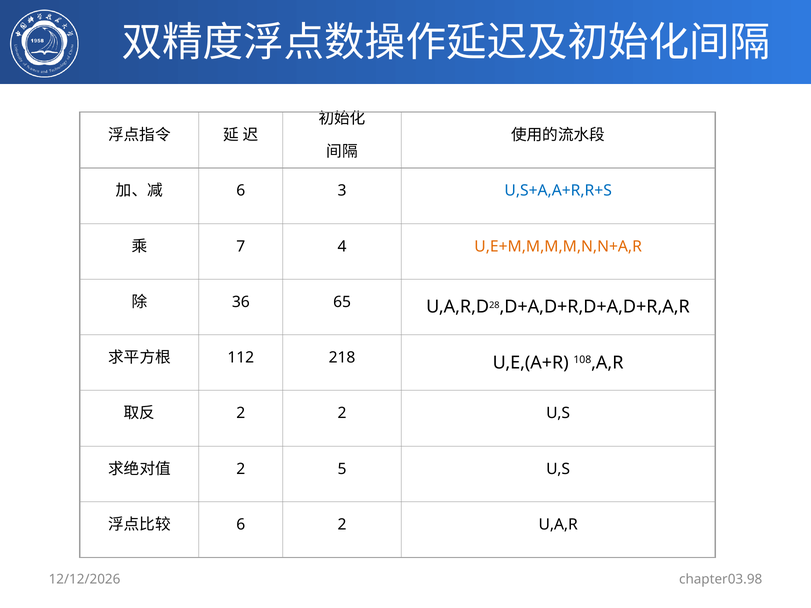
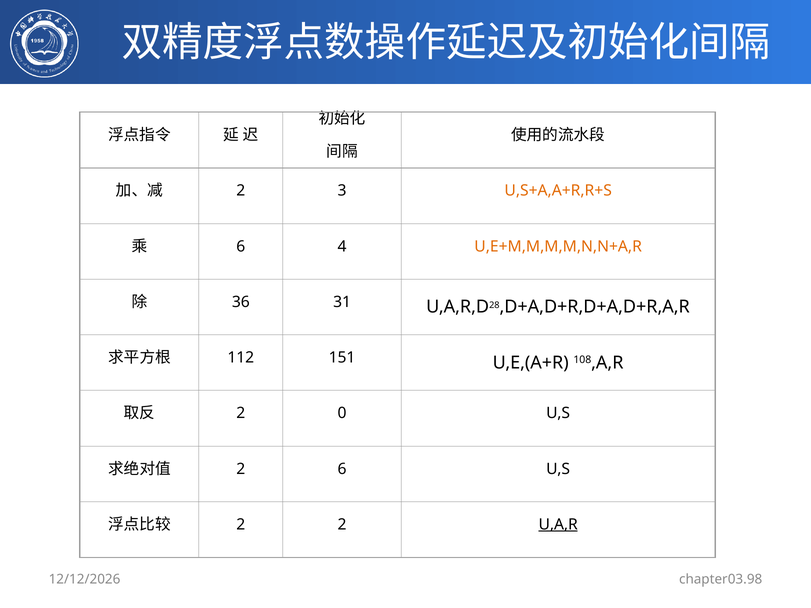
6: 6 -> 2 (241, 191)
U,S+A,A+R,R+S colour: blue -> orange (558, 191)
7: 7 -> 6 (241, 246)
65: 65 -> 31 (342, 302)
218: 218 -> 151 (342, 358)
2 2: 2 -> 0 (342, 413)
2 5: 5 -> 6 (342, 469)
6: 6 -> 2 (241, 525)
U,A,R underline: none -> present (558, 525)
